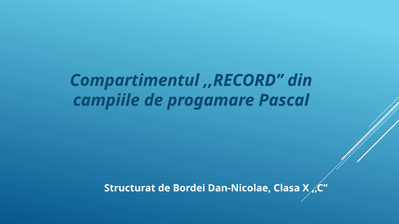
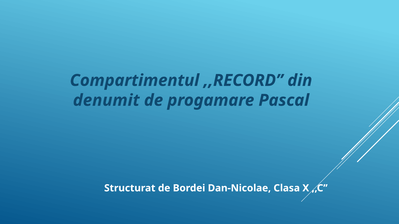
campiile: campiile -> denumit (106, 100)
